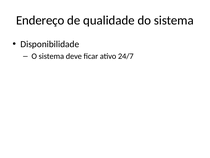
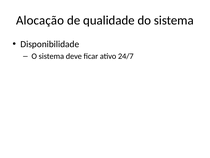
Endereço: Endereço -> Alocação (40, 20)
